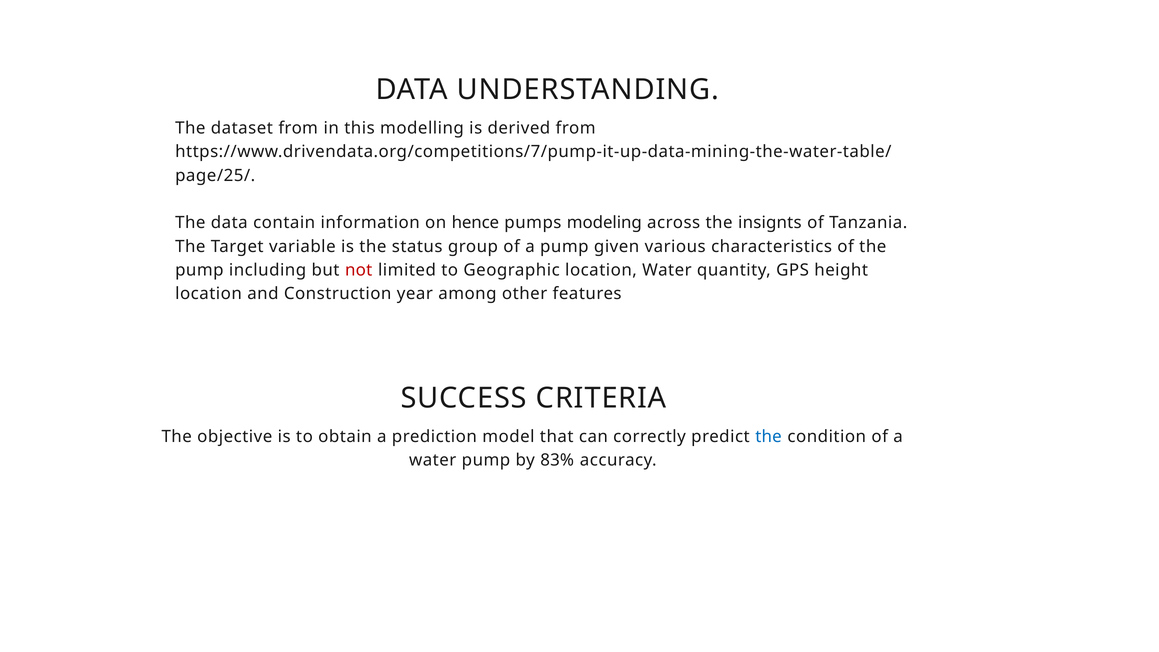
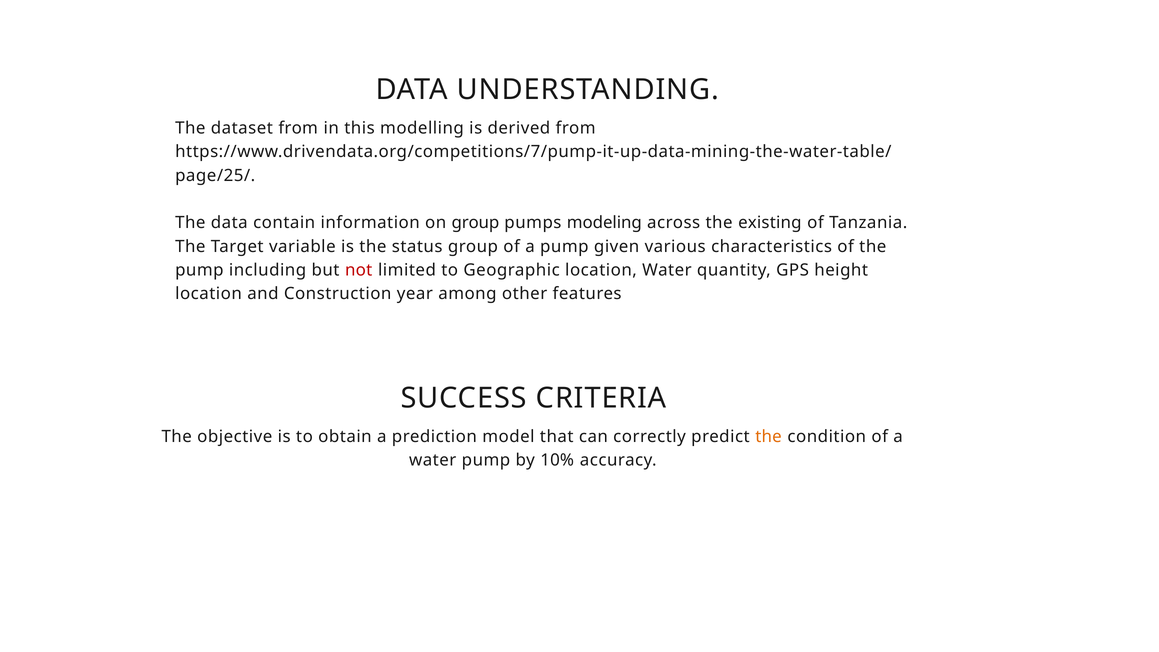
on hence: hence -> group (475, 223)
insignts: insignts -> existing (770, 223)
the colour: blue -> orange (769, 437)
83%: 83% -> 10% (557, 460)
